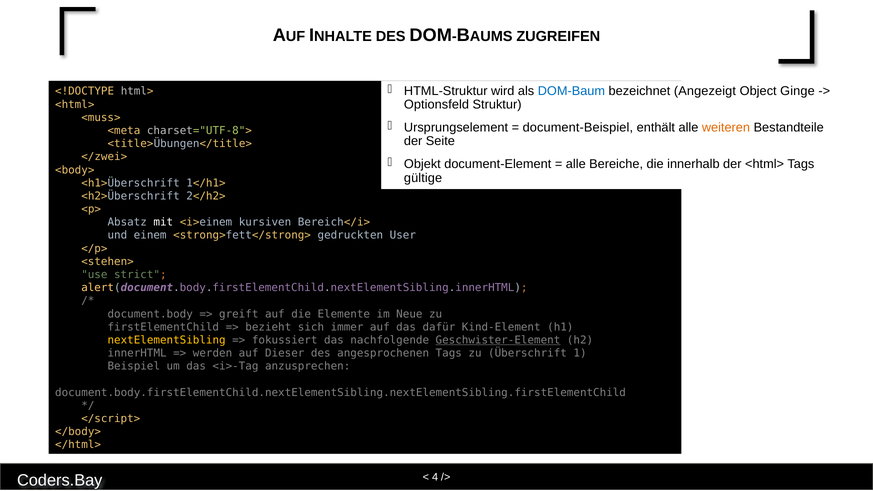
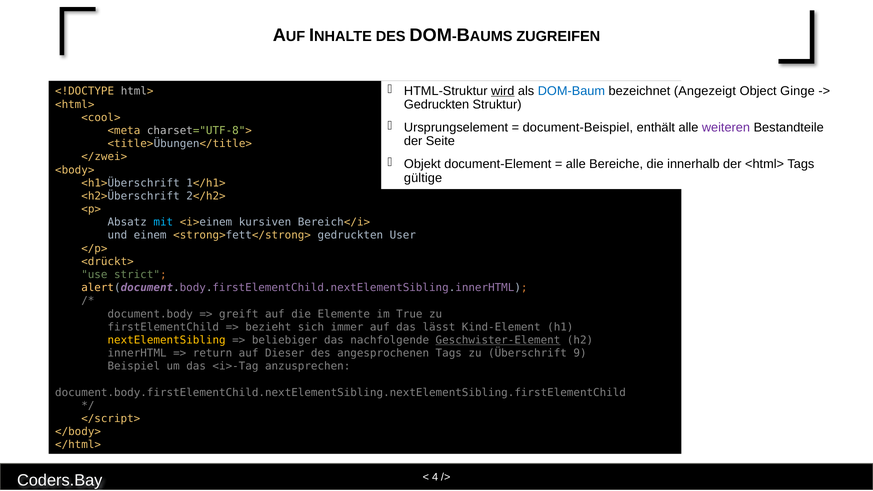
wird underline: none -> present (503, 91)
Optionsfeld: Optionsfeld -> Gedruckten (437, 105)
<muss>: <muss> -> <cool> (101, 118)
weiteren colour: orange -> purple (726, 128)
mit colour: white -> light blue (163, 222)
<stehen>: <stehen> -> <drückt> (108, 262)
Neue: Neue -> True (409, 314)
dafür: dafür -> lässt (439, 327)
fokussiert: fokussiert -> beliebiger (285, 340)
werden: werden -> return (213, 353)
1: 1 -> 9 (580, 353)
